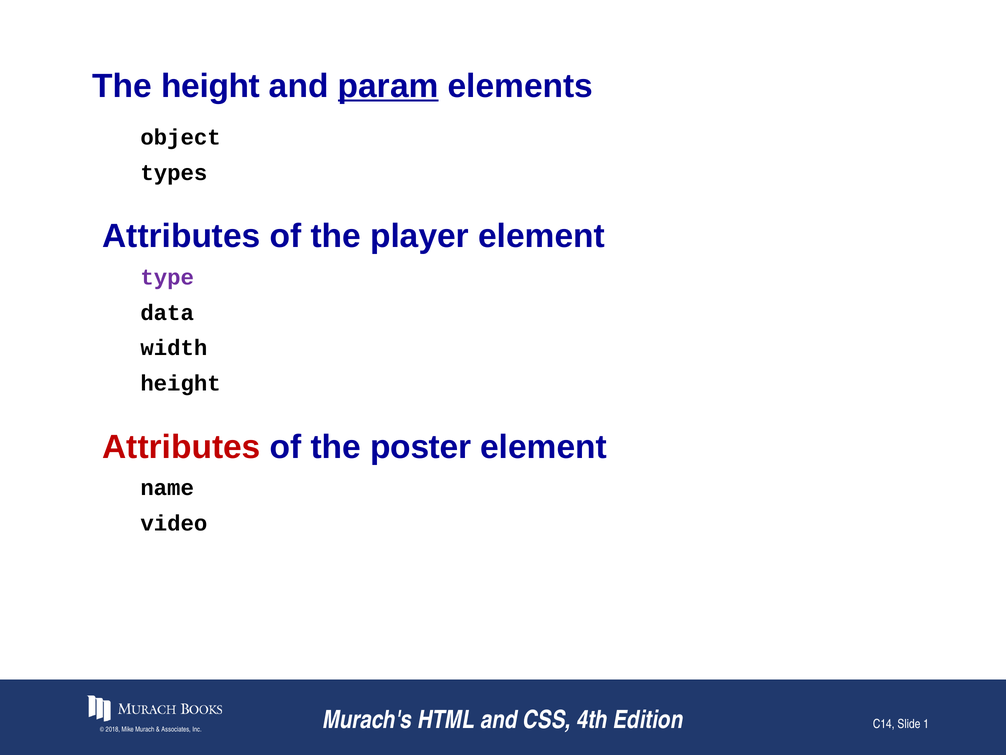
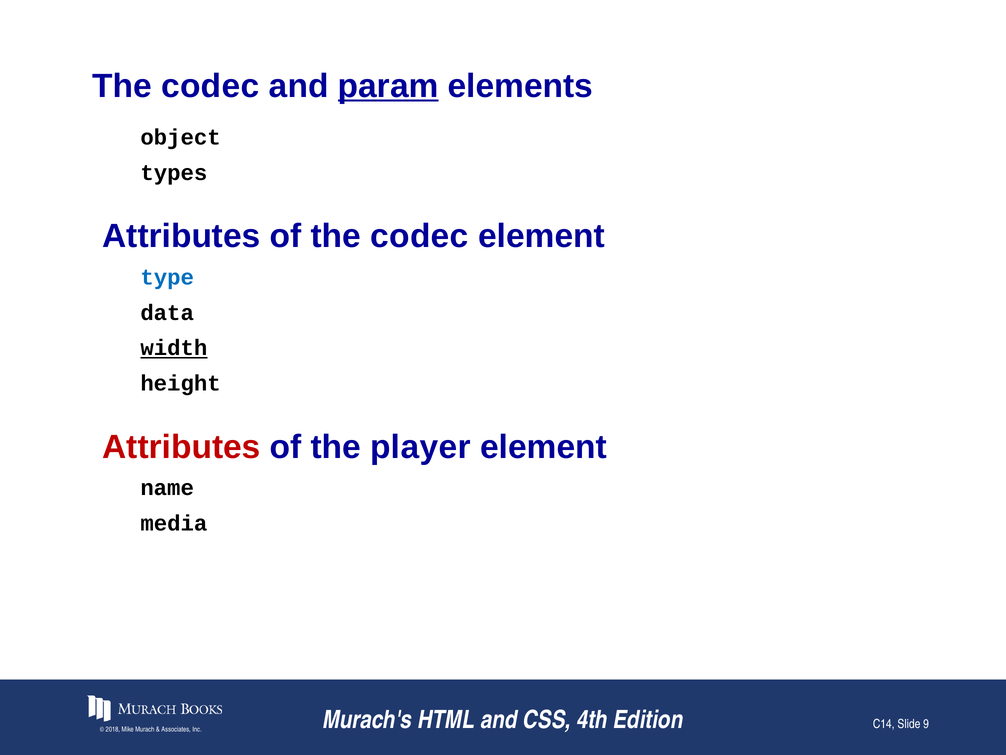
height: height -> codec (210, 86)
of the player: player -> codec (419, 236)
type colour: purple -> blue (167, 277)
width underline: none -> present (174, 348)
poster: poster -> player (420, 447)
video: video -> media (174, 523)
1: 1 -> 9 (926, 724)
